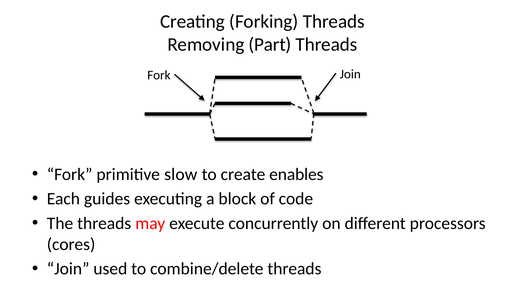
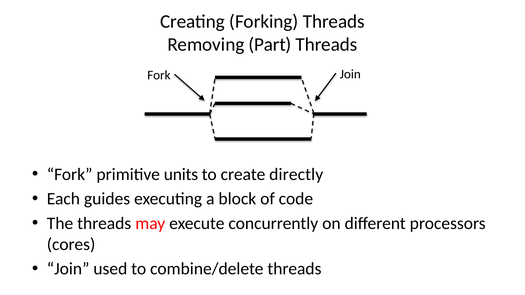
slow: slow -> units (181, 175)
enables: enables -> directly (296, 175)
